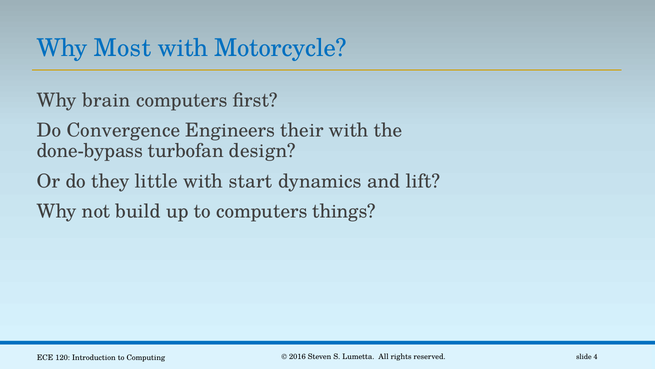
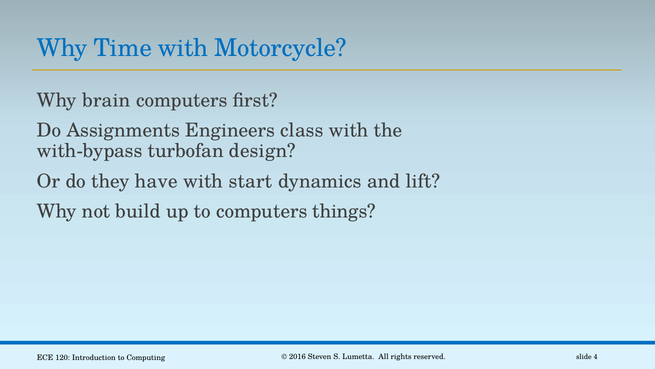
Most: Most -> Time (123, 48)
Convergence: Convergence -> Assignments (123, 130)
their: their -> class (302, 130)
done-bypass: done-bypass -> with-bypass (90, 151)
little: little -> have (156, 181)
